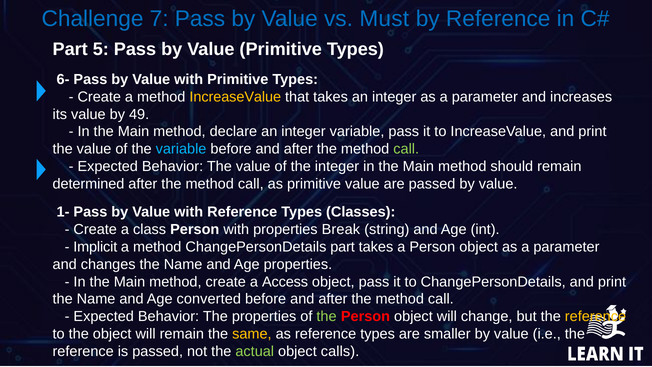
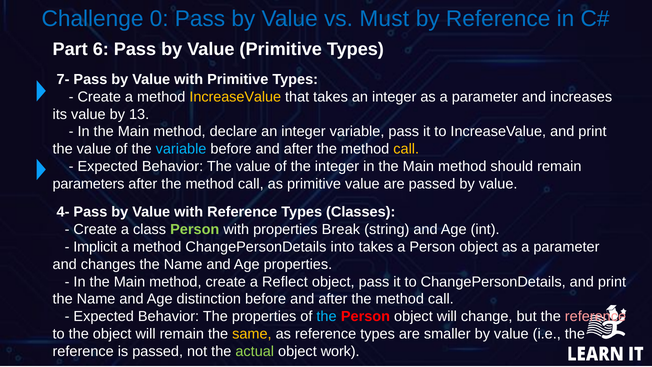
7: 7 -> 0 (159, 19)
5: 5 -> 6 (101, 49)
6-: 6- -> 7- (63, 79)
49: 49 -> 13 (139, 114)
call colour: light green -> yellow (406, 149)
determined: determined -> parameters (89, 184)
1-: 1- -> 4- (63, 212)
Person colour: white -> light green (195, 229)
ChangePersonDetails part: part -> into (342, 247)
Access: Access -> Reflect (285, 282)
converted: converted -> distinction (209, 299)
the colour: light green -> light blue (327, 316)
reference colour: yellow -> pink (595, 316)
calls: calls -> work (340, 351)
